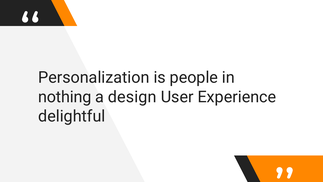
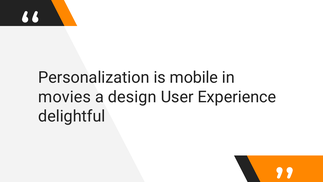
people: people -> mobile (194, 77)
nothing: nothing -> movies (65, 97)
